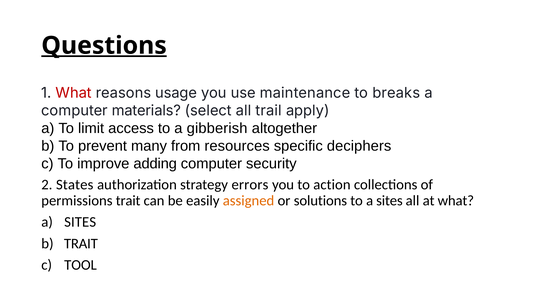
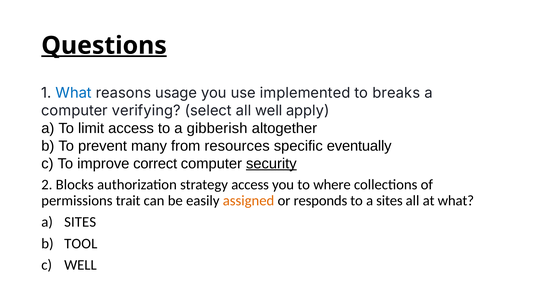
What colour: red -> blue (74, 93)
maintenance: maintenance -> implemented (305, 93)
materials: materials -> verifying (146, 111)
all trail: trail -> well (269, 111)
deciphers: deciphers -> eventually (359, 146)
adding: adding -> correct (155, 163)
security underline: none -> present (271, 163)
States: States -> Blocks (75, 185)
strategy errors: errors -> access (250, 185)
action: action -> where (332, 185)
solutions: solutions -> responds (320, 201)
b TRAIT: TRAIT -> TOOL (81, 244)
c TOOL: TOOL -> WELL (80, 265)
